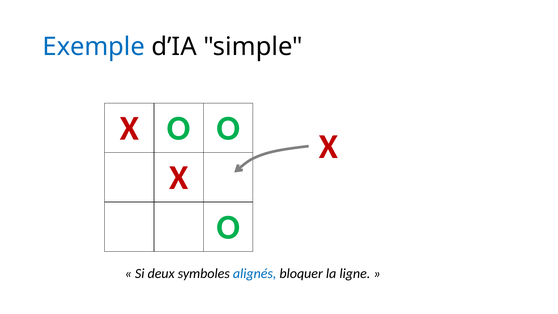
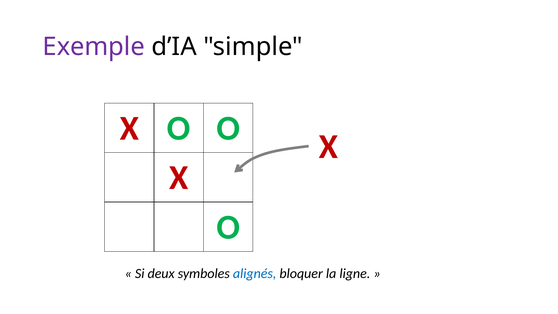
Exemple colour: blue -> purple (94, 47)
